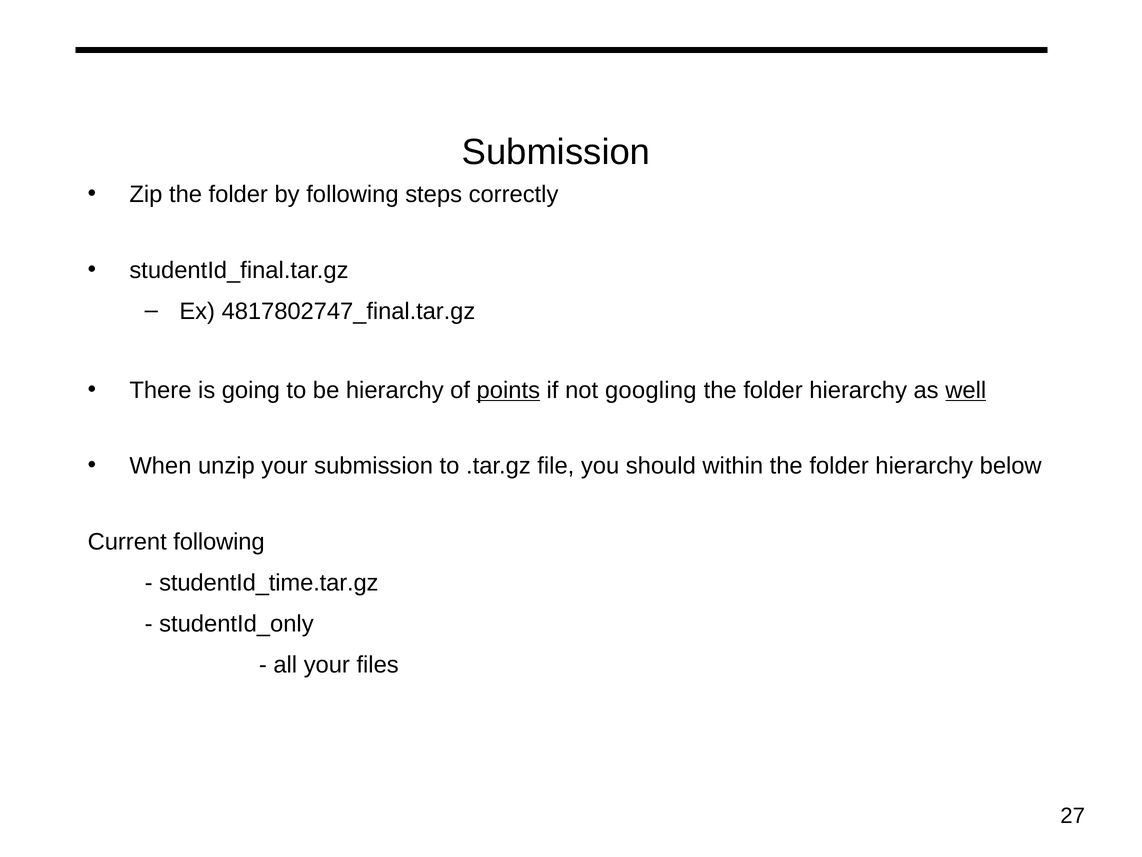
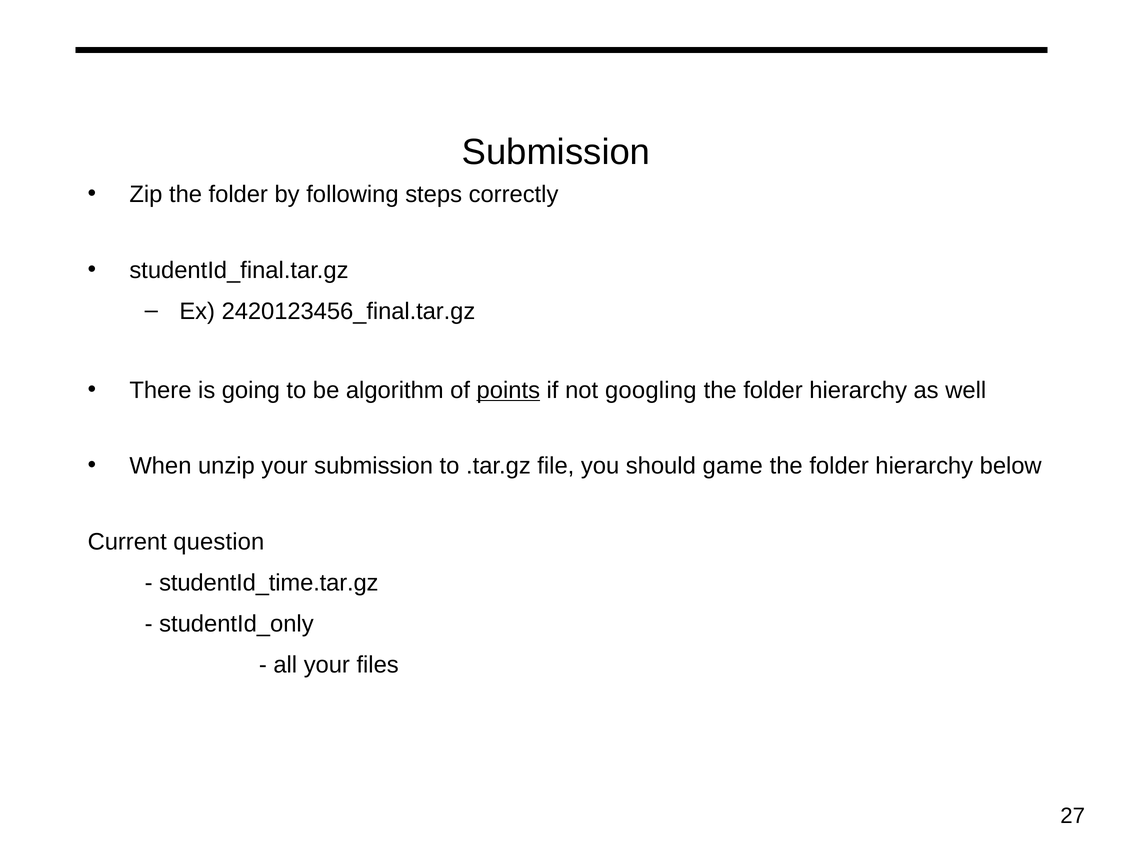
4817802747_final.tar.gz: 4817802747_final.tar.gz -> 2420123456_final.tar.gz (348, 311)
be hierarchy: hierarchy -> algorithm (395, 390)
well underline: present -> none (966, 390)
within: within -> game (733, 466)
Current following: following -> question (219, 541)
